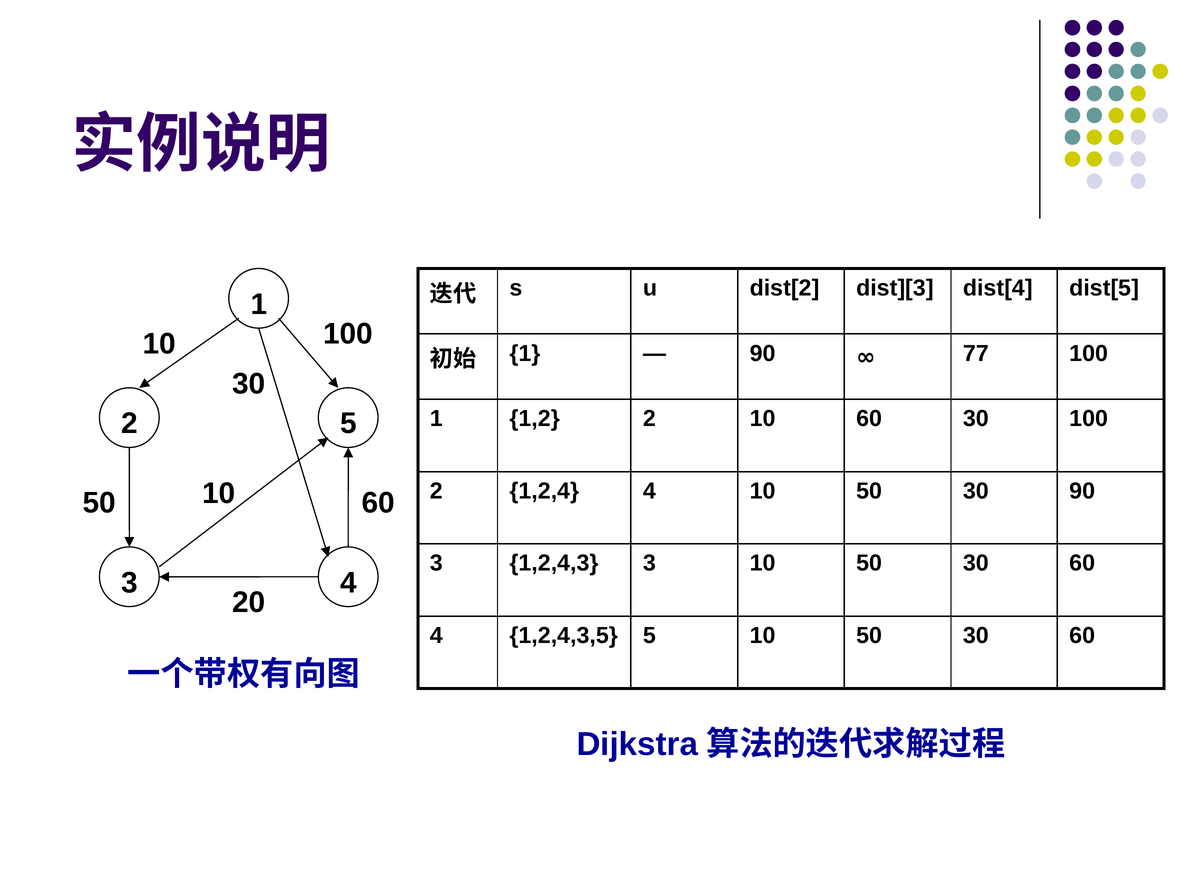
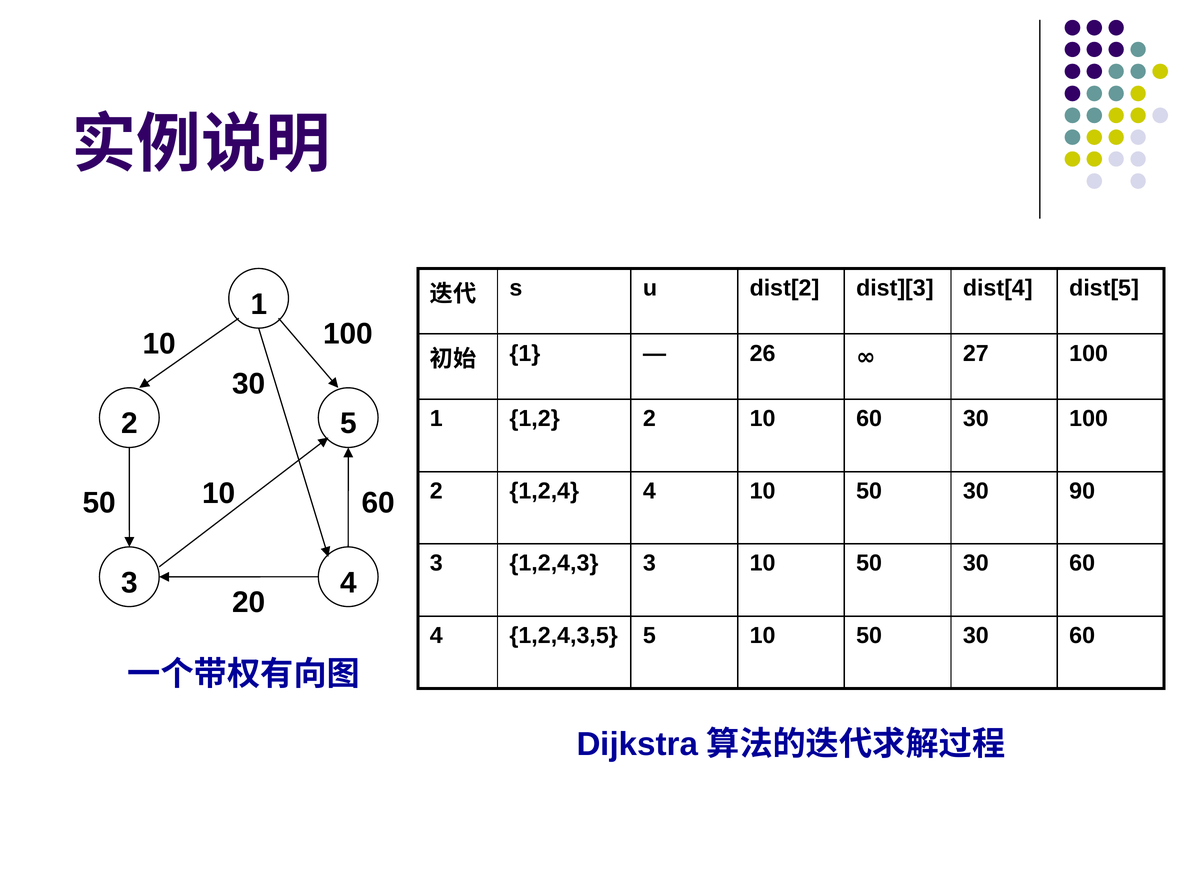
90: 90 -> 26 (763, 354)
77: 77 -> 27 (976, 354)
